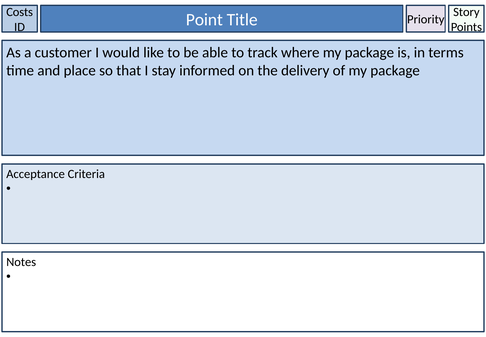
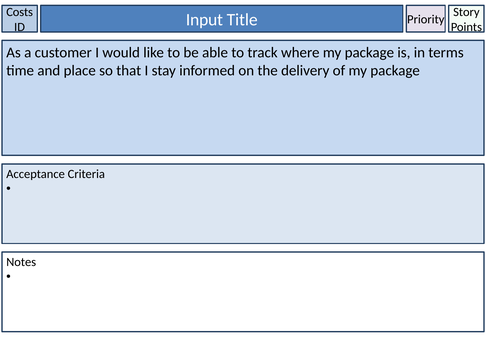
Point: Point -> Input (204, 20)
